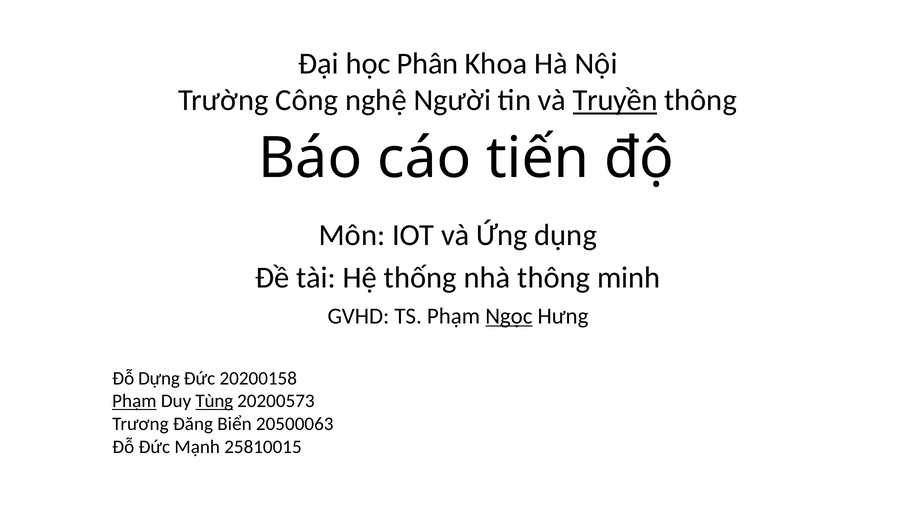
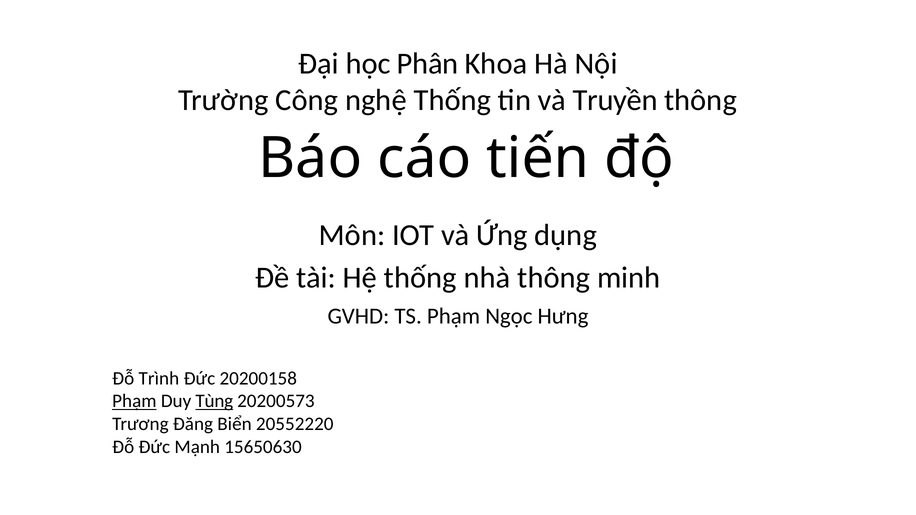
nghệ Người: Người -> Thống (452, 100)
Truyền underline: present -> none (615, 100)
Ngọc underline: present -> none (509, 316)
Dựng: Dựng -> Trình (159, 378)
20500063: 20500063 -> 20552220 (295, 424)
25810015: 25810015 -> 15650630 (263, 447)
